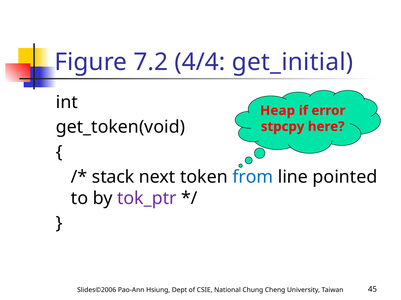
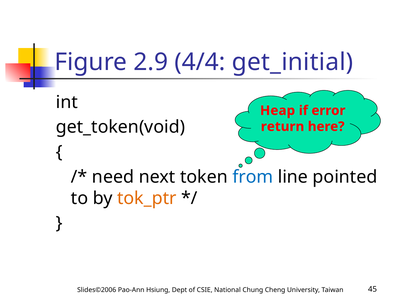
7.2: 7.2 -> 2.9 (151, 62)
stpcpy: stpcpy -> return (283, 127)
stack: stack -> need (113, 177)
tok_ptr colour: purple -> orange (147, 199)
